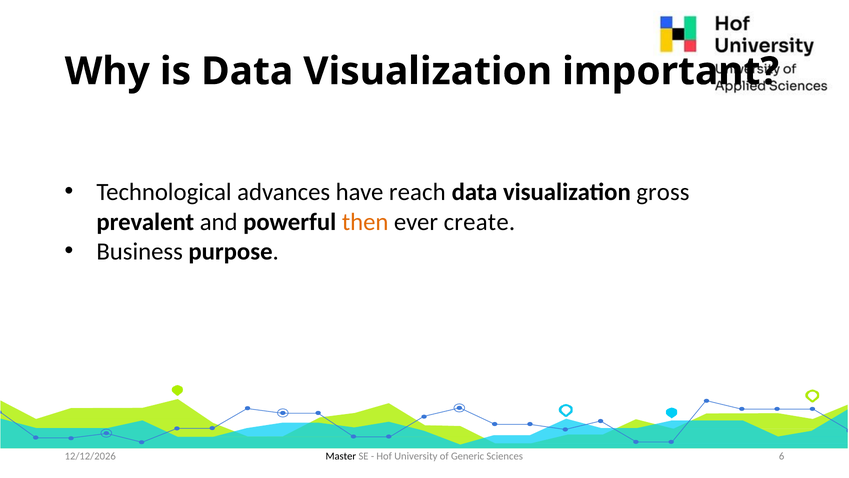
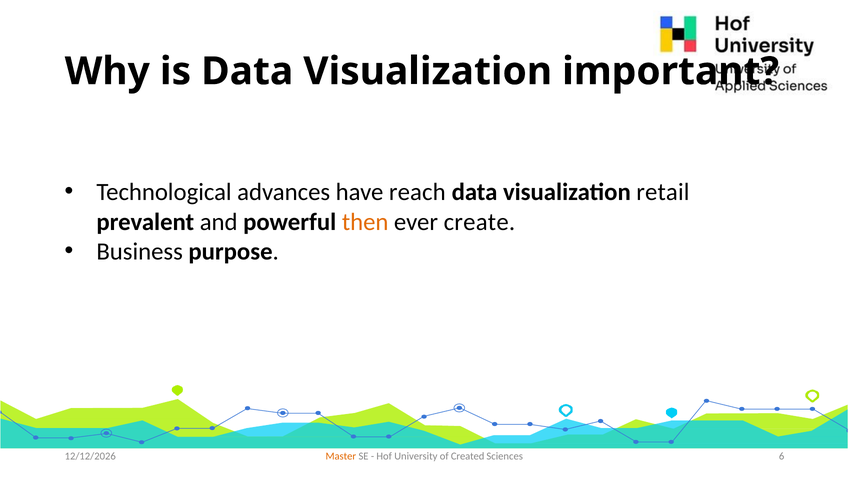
gross: gross -> retail (663, 192)
Master colour: black -> orange (341, 456)
Generic: Generic -> Created (468, 456)
